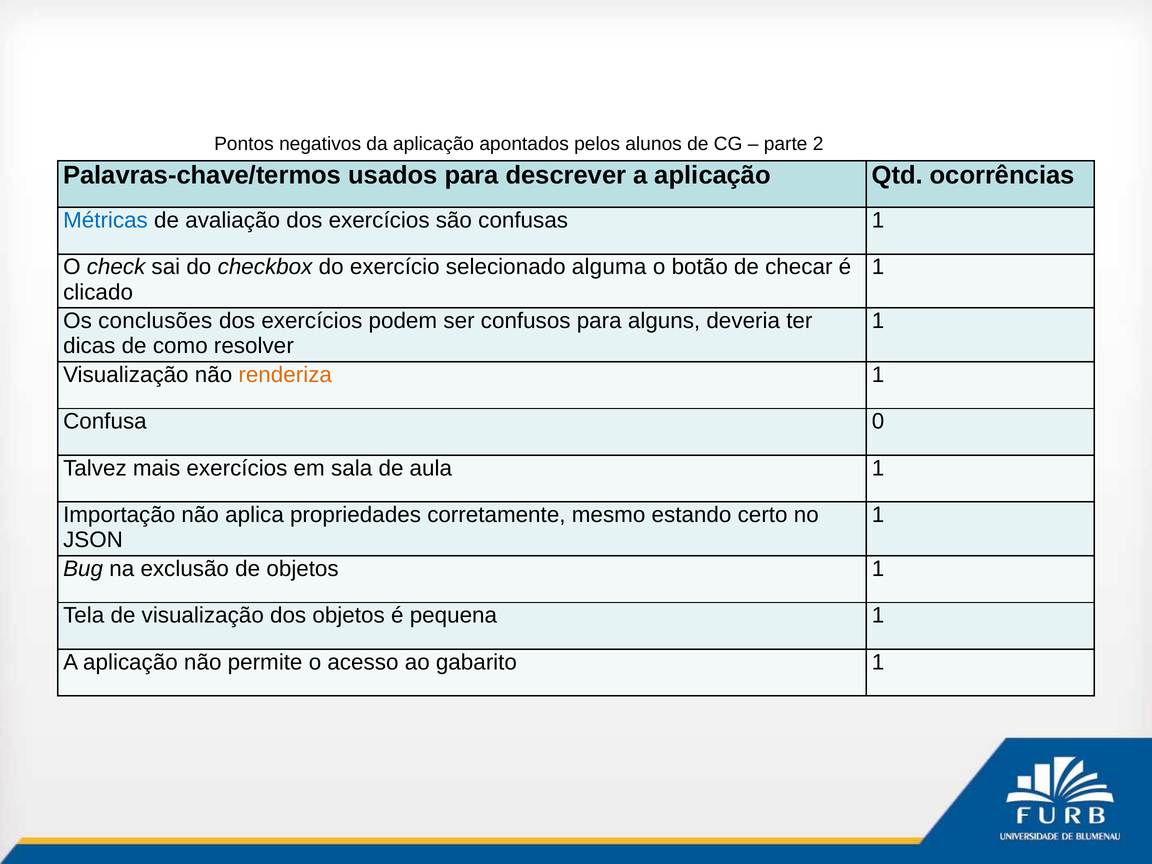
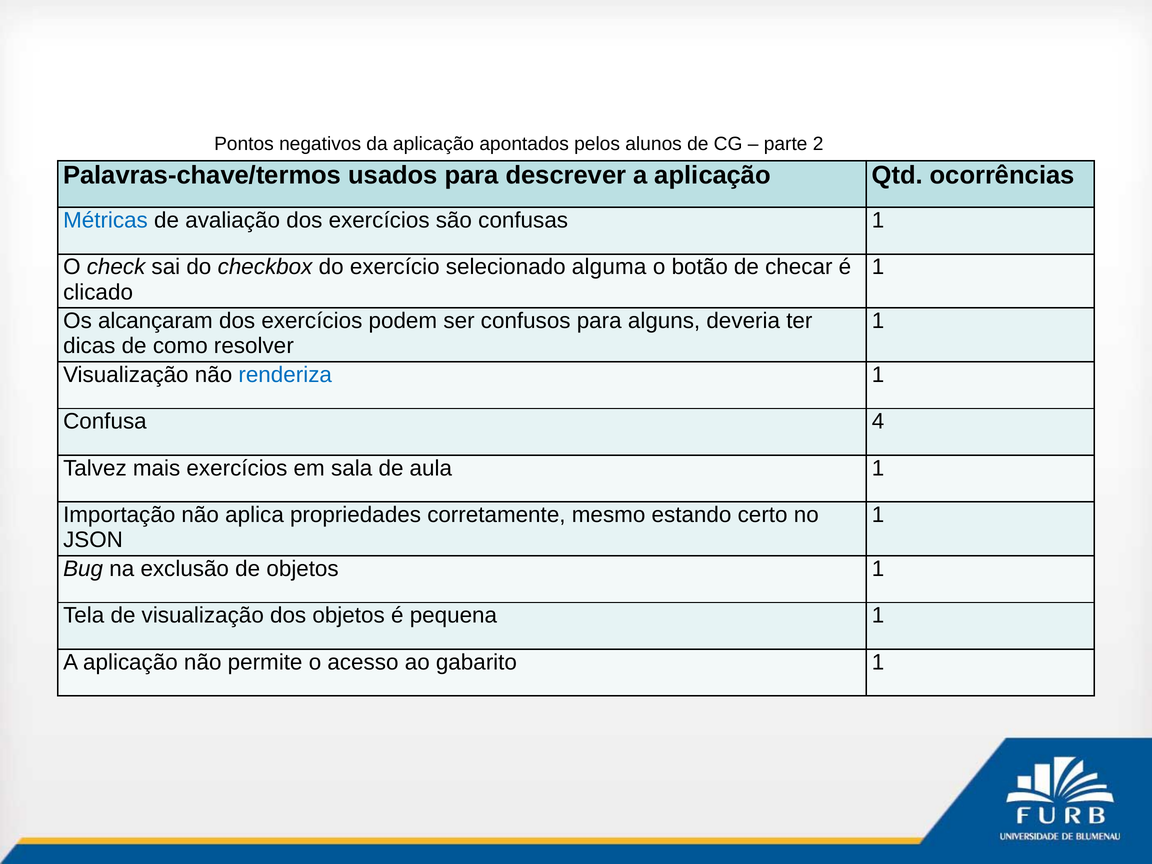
conclusões: conclusões -> alcançaram (155, 321)
renderiza colour: orange -> blue (285, 375)
0: 0 -> 4 (878, 421)
